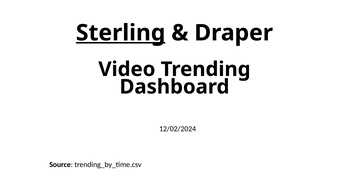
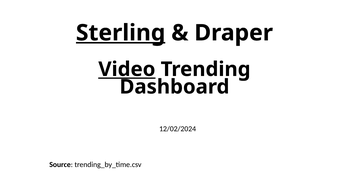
Video underline: none -> present (127, 69)
